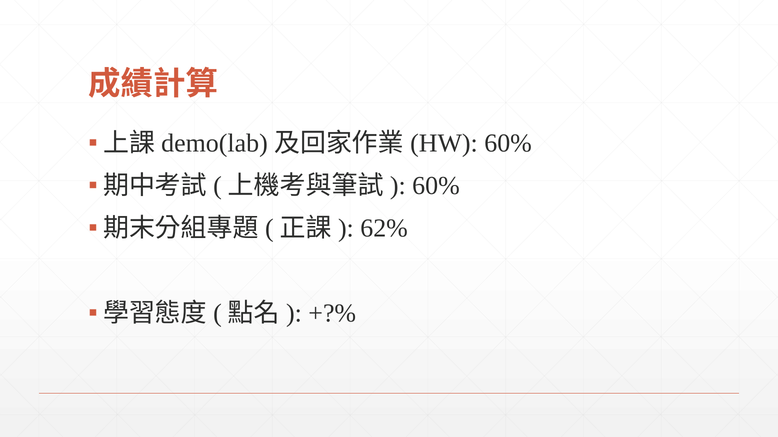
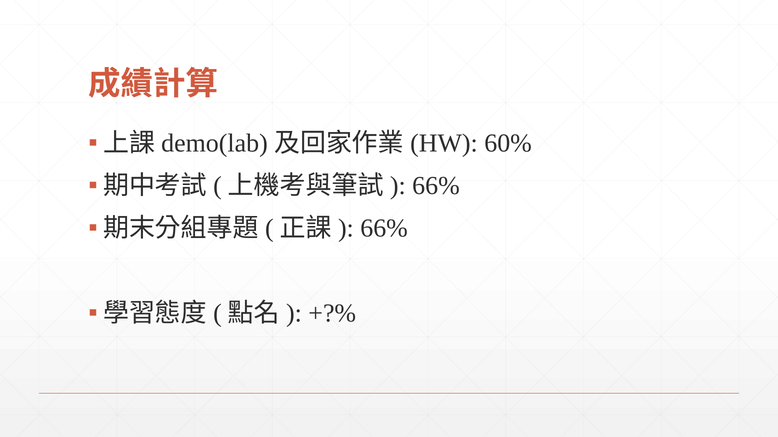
60%: 60% -> 66% (436, 186)
62%: 62% -> 66% (384, 228)
